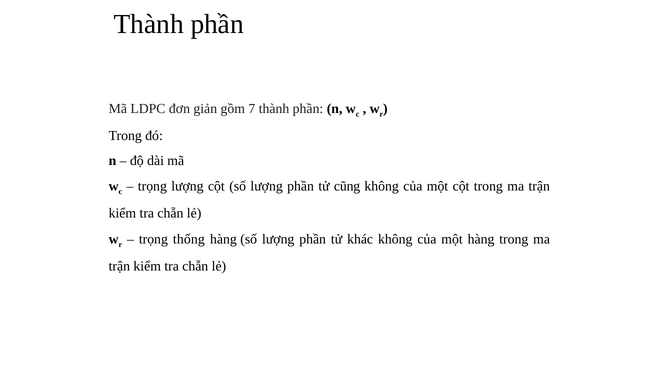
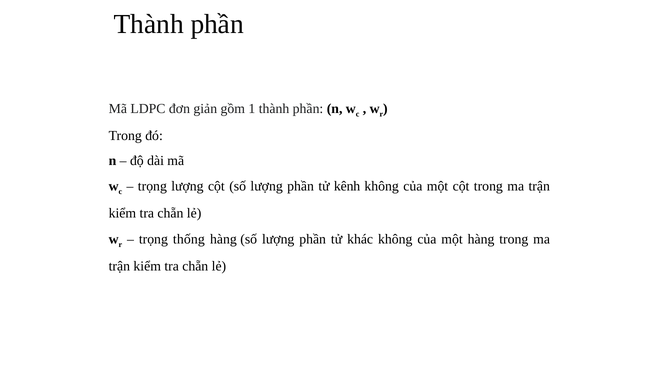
7: 7 -> 1 (252, 109)
cũng: cũng -> kênh (347, 186)
